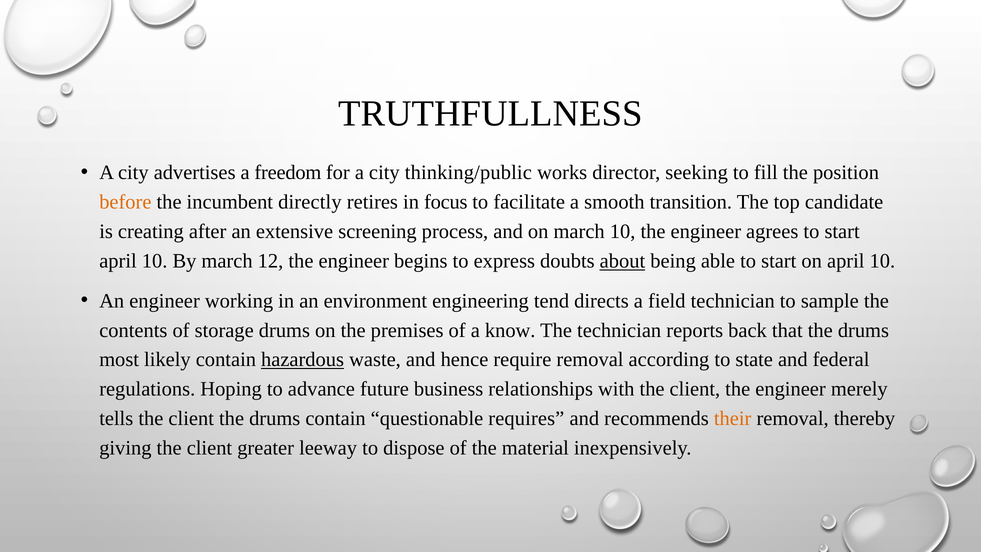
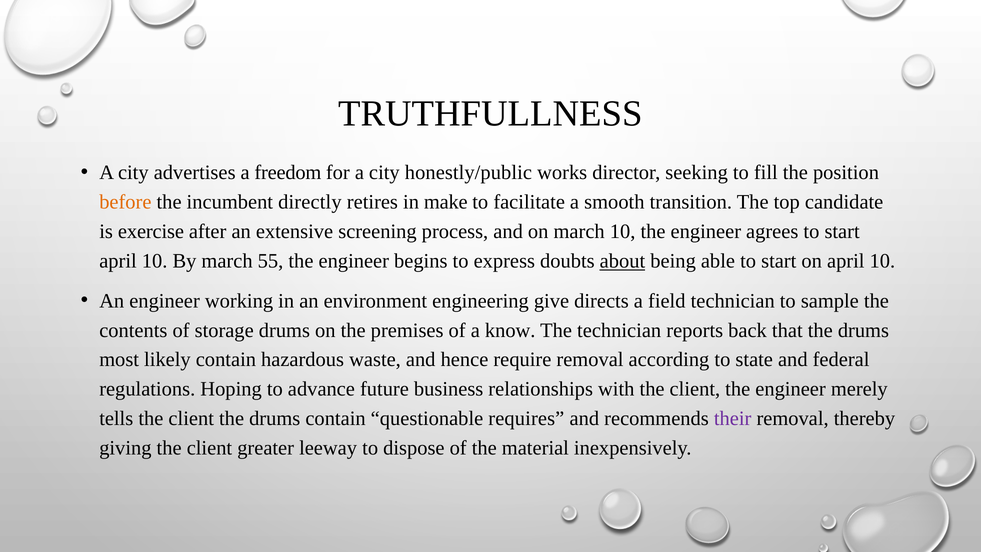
thinking/public: thinking/public -> honestly/public (468, 173)
focus: focus -> make (446, 202)
creating: creating -> exercise (151, 232)
12: 12 -> 55 (271, 261)
tend: tend -> give (551, 301)
hazardous underline: present -> none (303, 360)
their colour: orange -> purple (733, 419)
